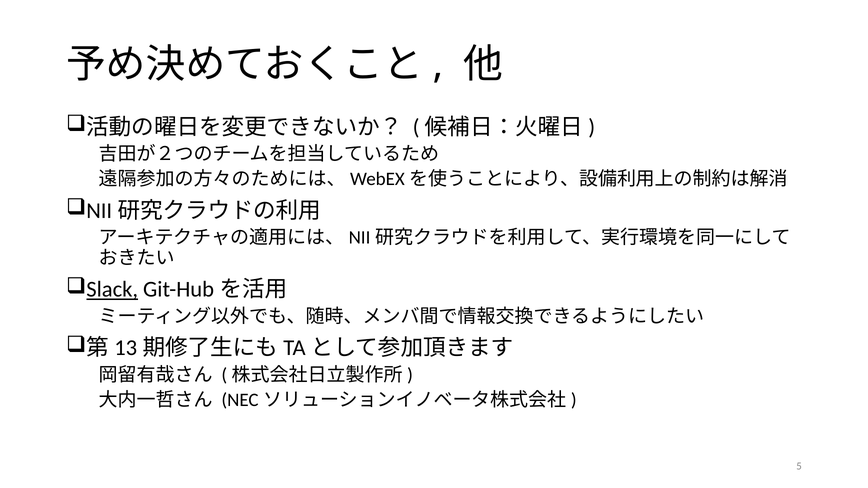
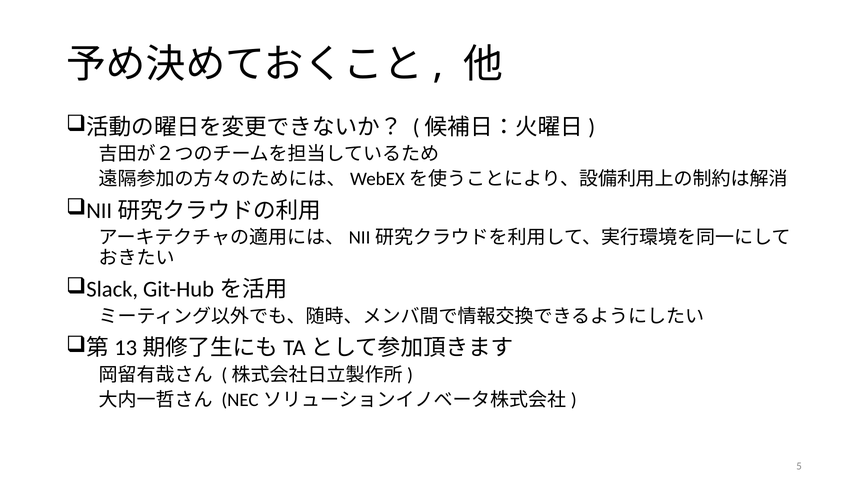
Slack underline: present -> none (112, 290)
